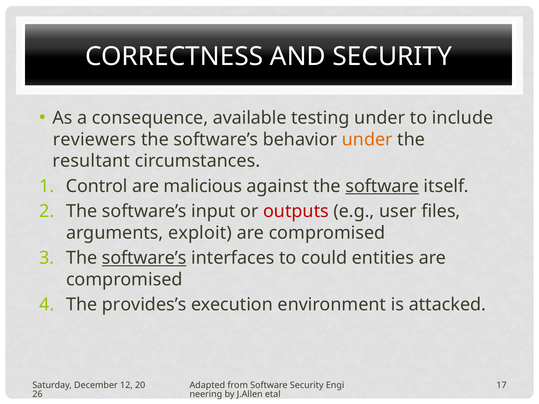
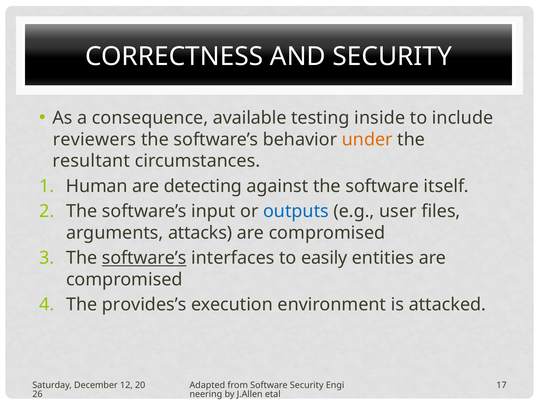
testing under: under -> inside (380, 118)
Control: Control -> Human (97, 186)
malicious: malicious -> detecting (203, 186)
software underline: present -> none (382, 186)
outputs colour: red -> blue (296, 211)
exploit: exploit -> attacks (200, 233)
could: could -> easily (324, 258)
